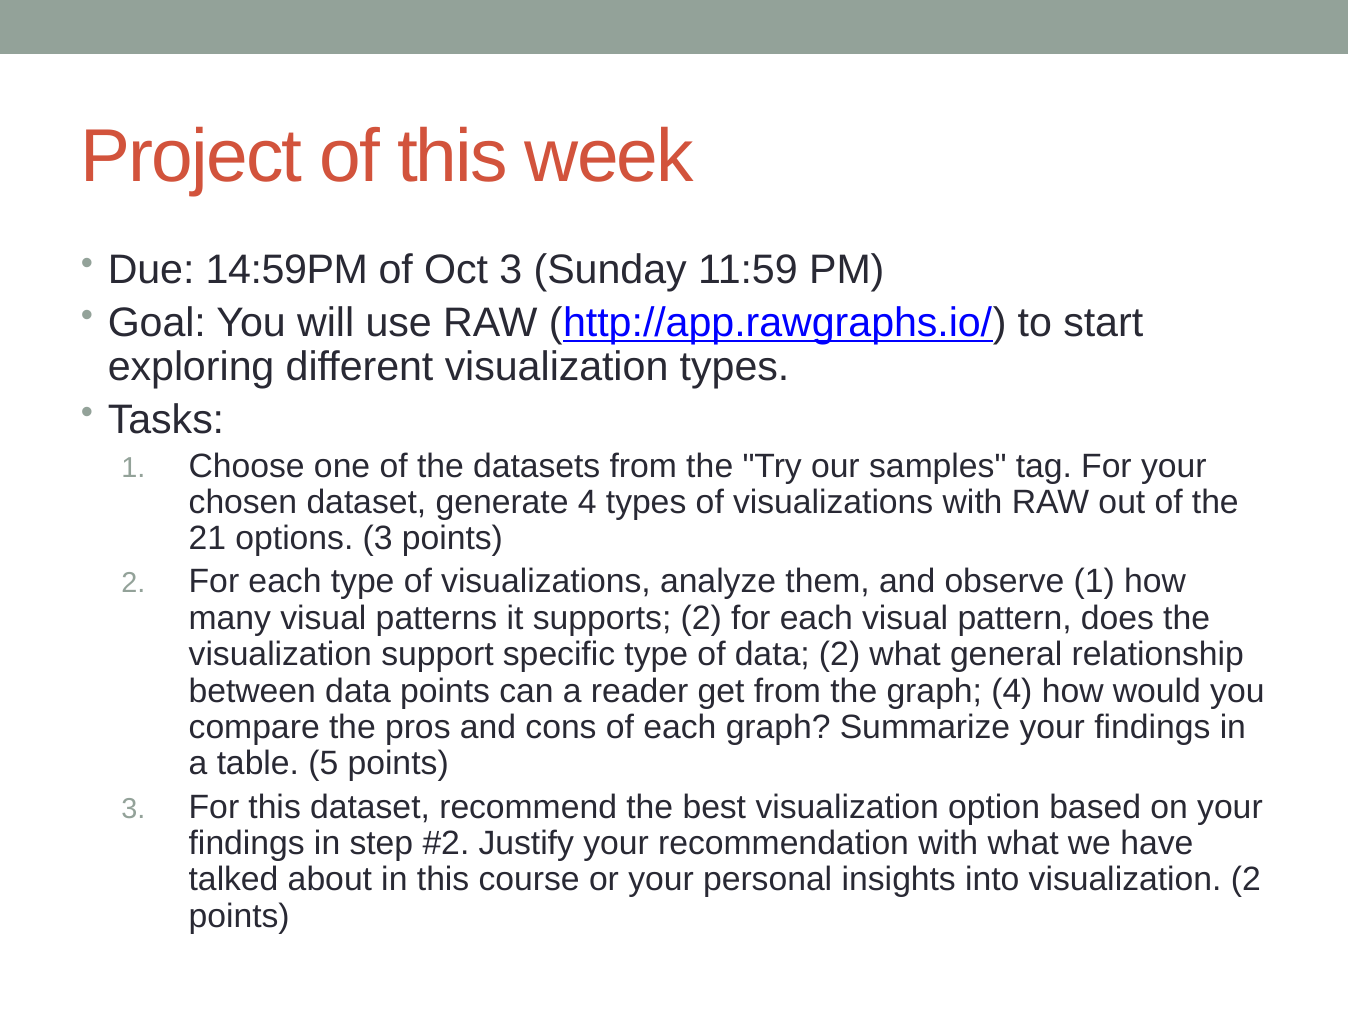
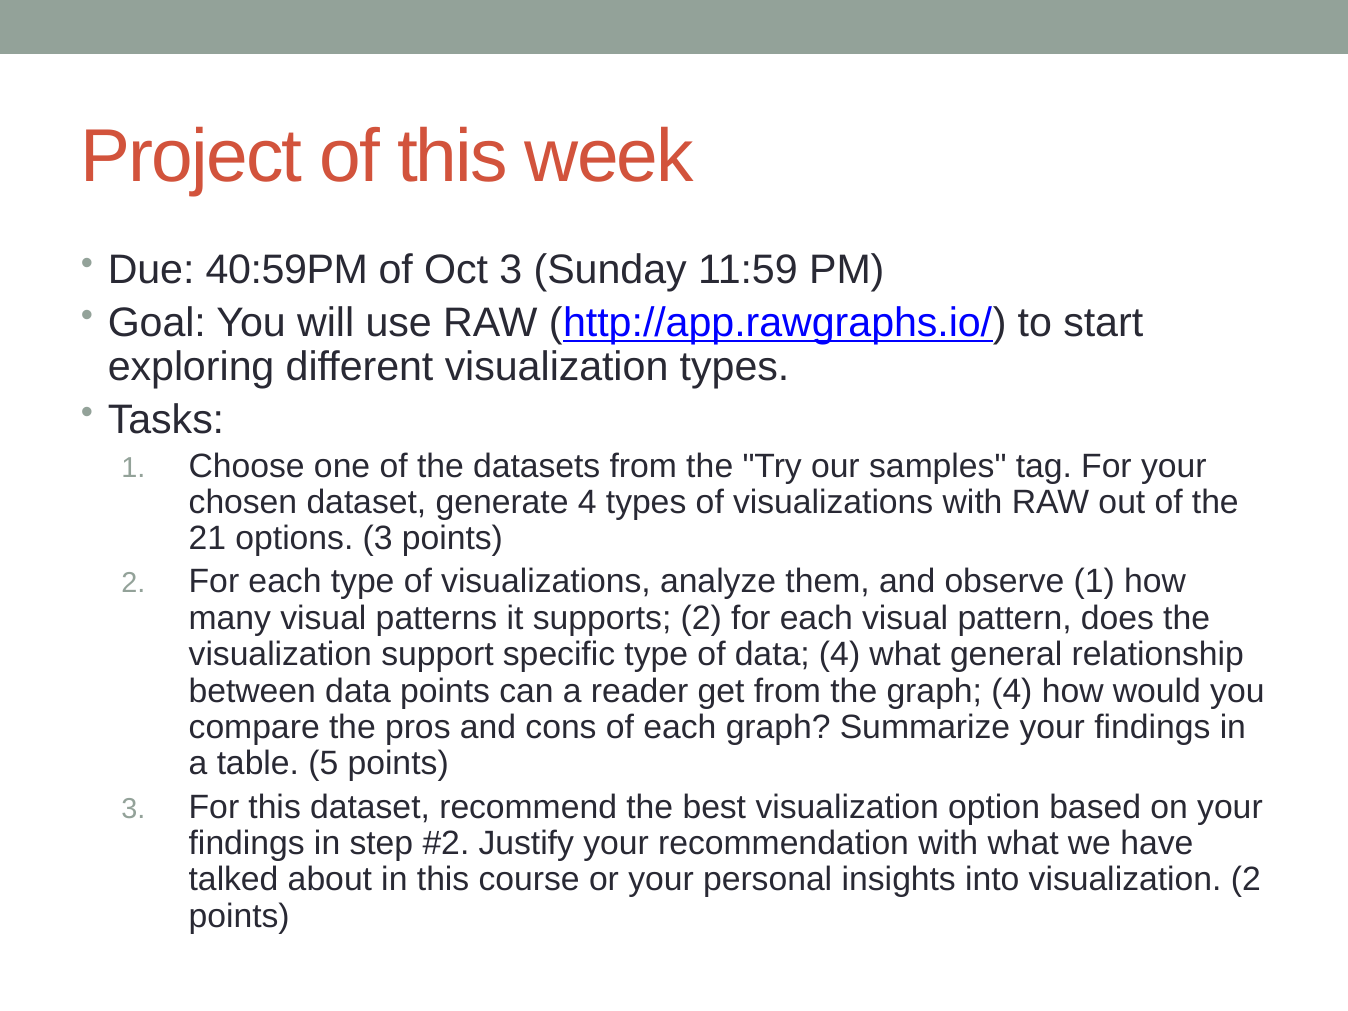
14:59PM: 14:59PM -> 40:59PM (287, 270)
data 2: 2 -> 4 (840, 655)
